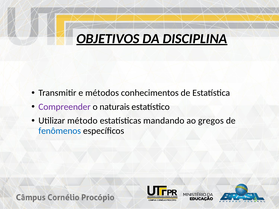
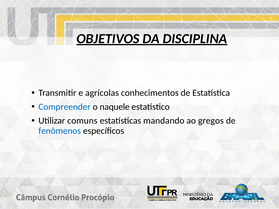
métodos: métodos -> agrícolas (102, 93)
Compreender colour: purple -> blue (65, 107)
naturais: naturais -> naquele (115, 107)
método: método -> comuns (82, 121)
